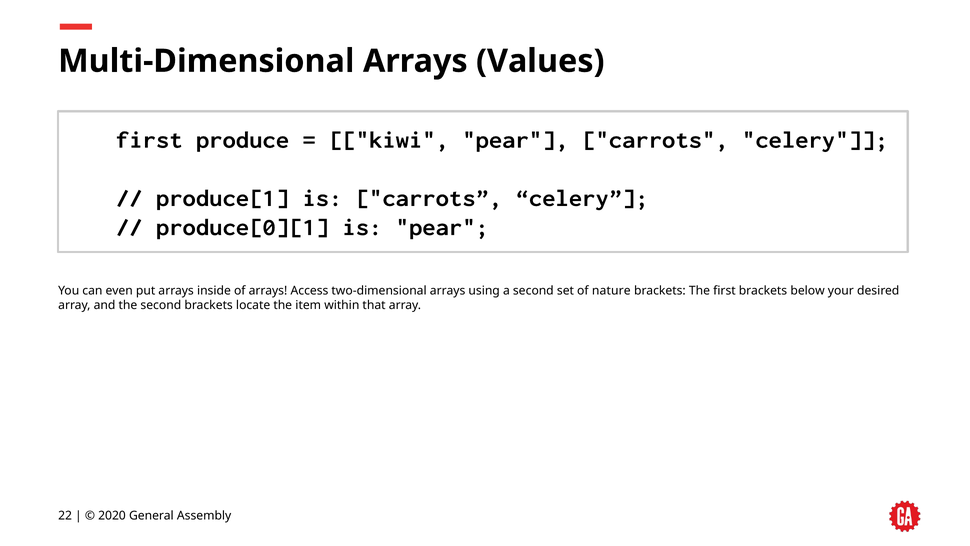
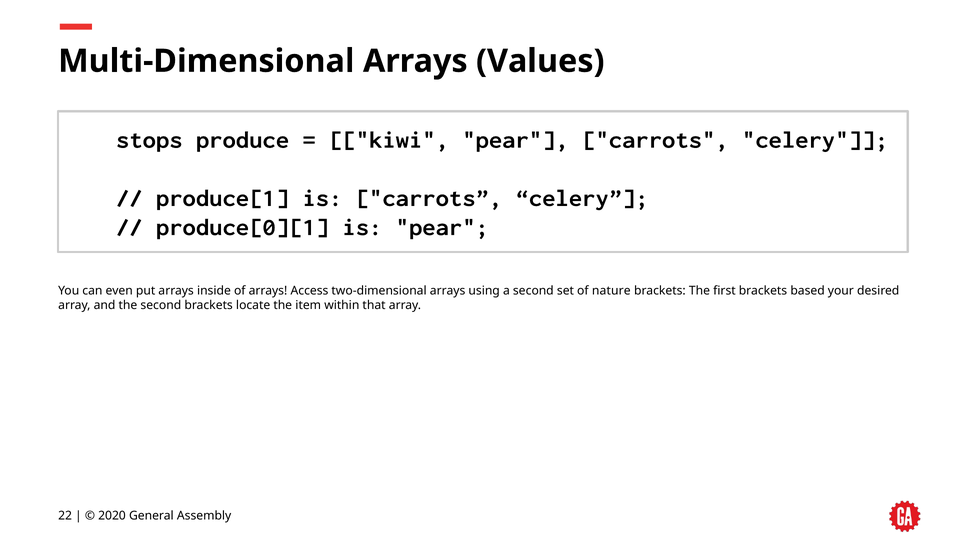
first: first -> stops (149, 140)
below: below -> based (808, 291)
